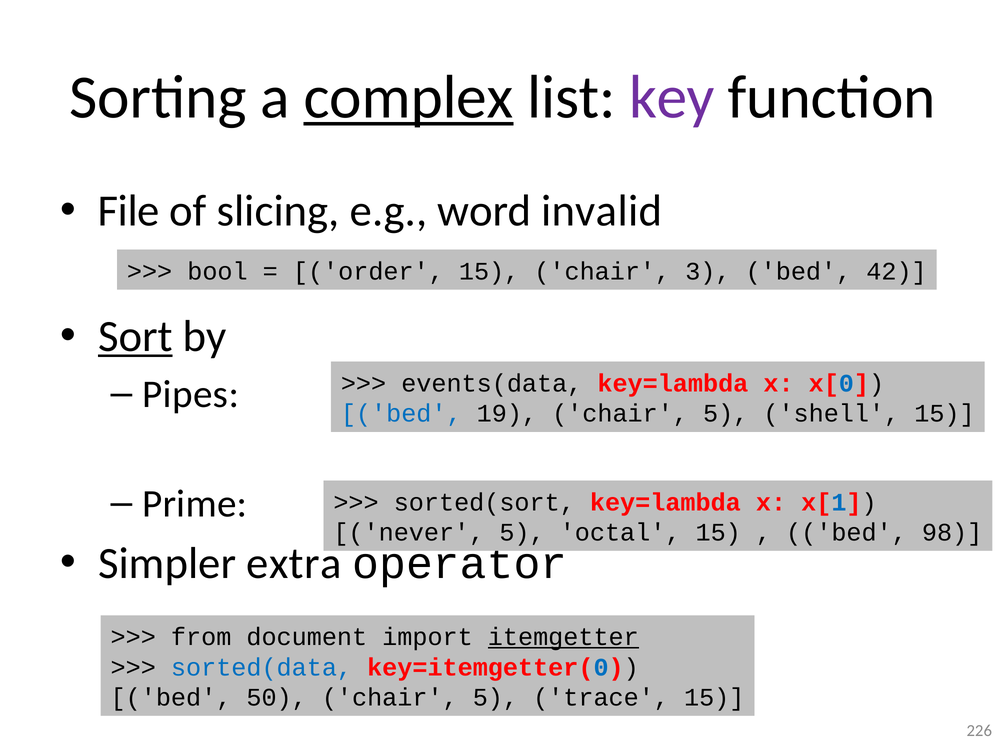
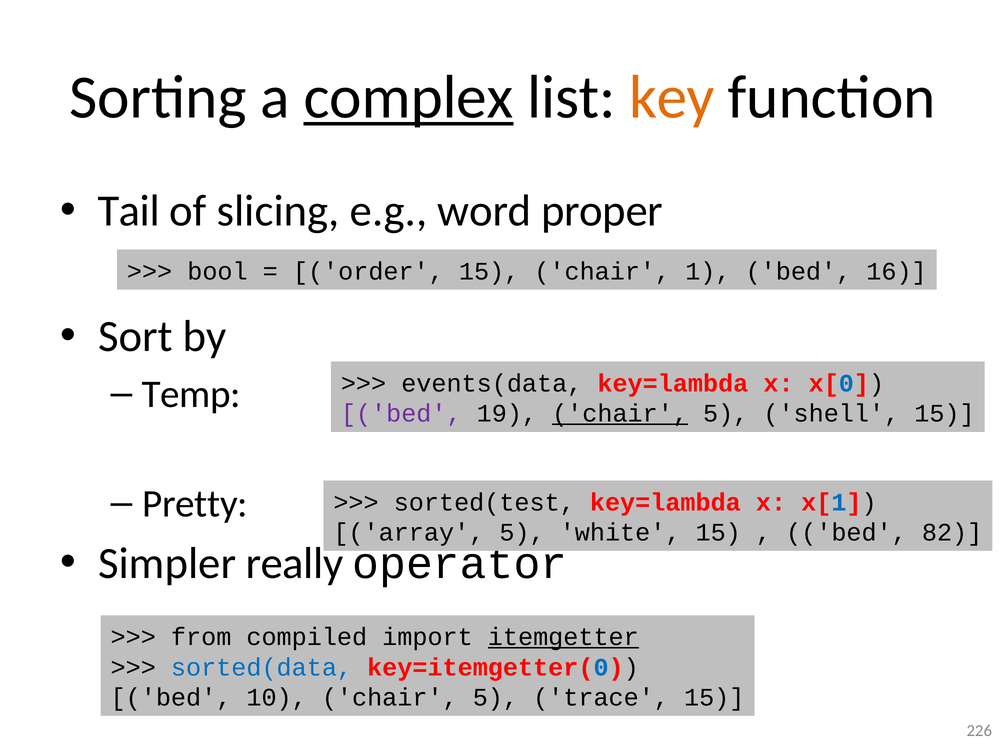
key colour: purple -> orange (672, 97)
File: File -> Tail (129, 211)
invalid: invalid -> proper (602, 211)
3: 3 -> 1 (708, 271)
42: 42 -> 16 (897, 271)
Sort underline: present -> none (135, 336)
Pipes: Pipes -> Temp (191, 394)
bed colour: blue -> purple (401, 413)
chair underline: none -> present (620, 413)
Prime: Prime -> Pretty (195, 503)
sorted(sort: sorted(sort -> sorted(test (484, 502)
never: never -> array (409, 532)
octal: octal -> white (620, 532)
98: 98 -> 82 (952, 532)
extra: extra -> really (294, 563)
document: document -> compiled (307, 637)
50: 50 -> 10 (277, 697)
